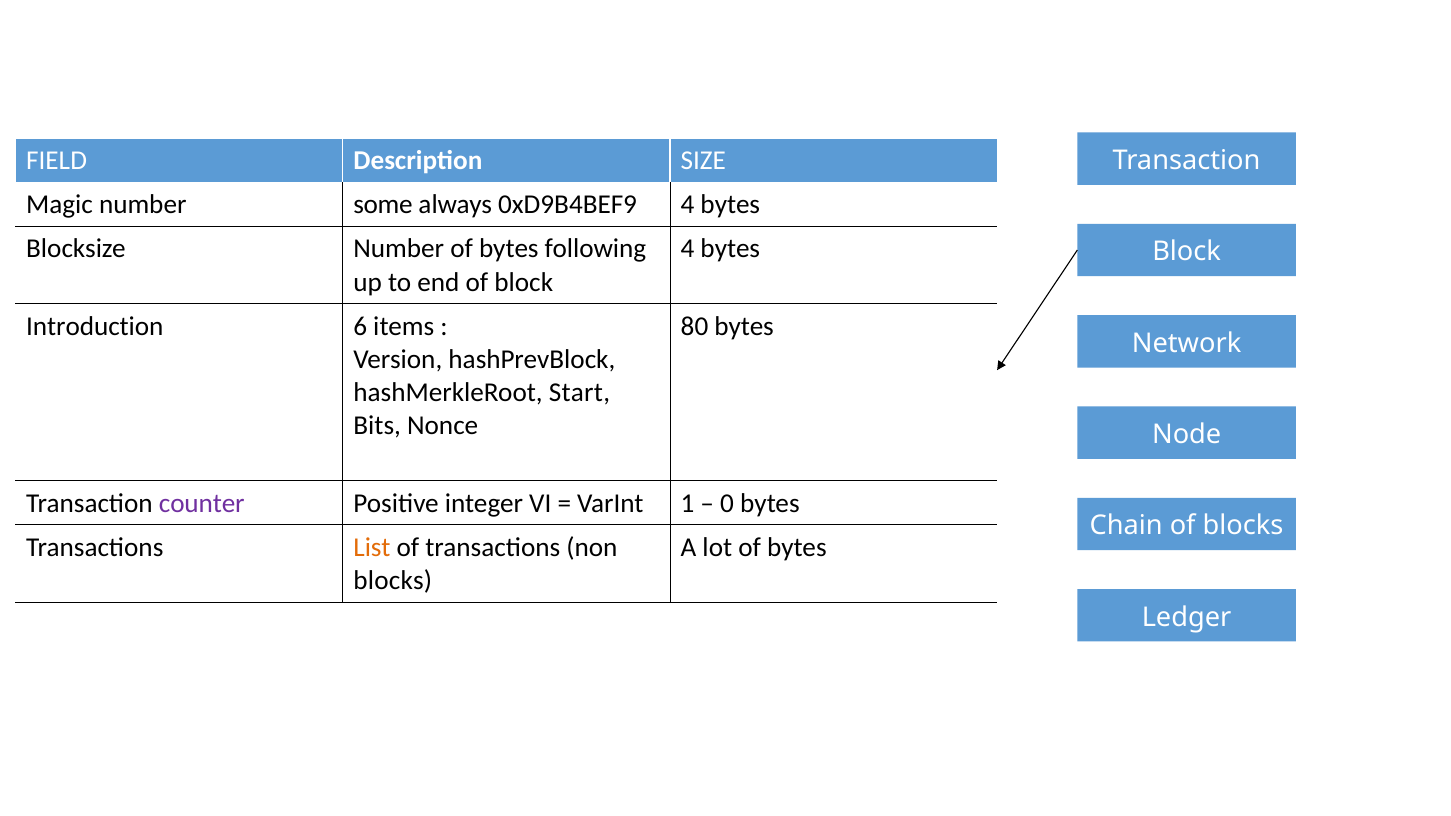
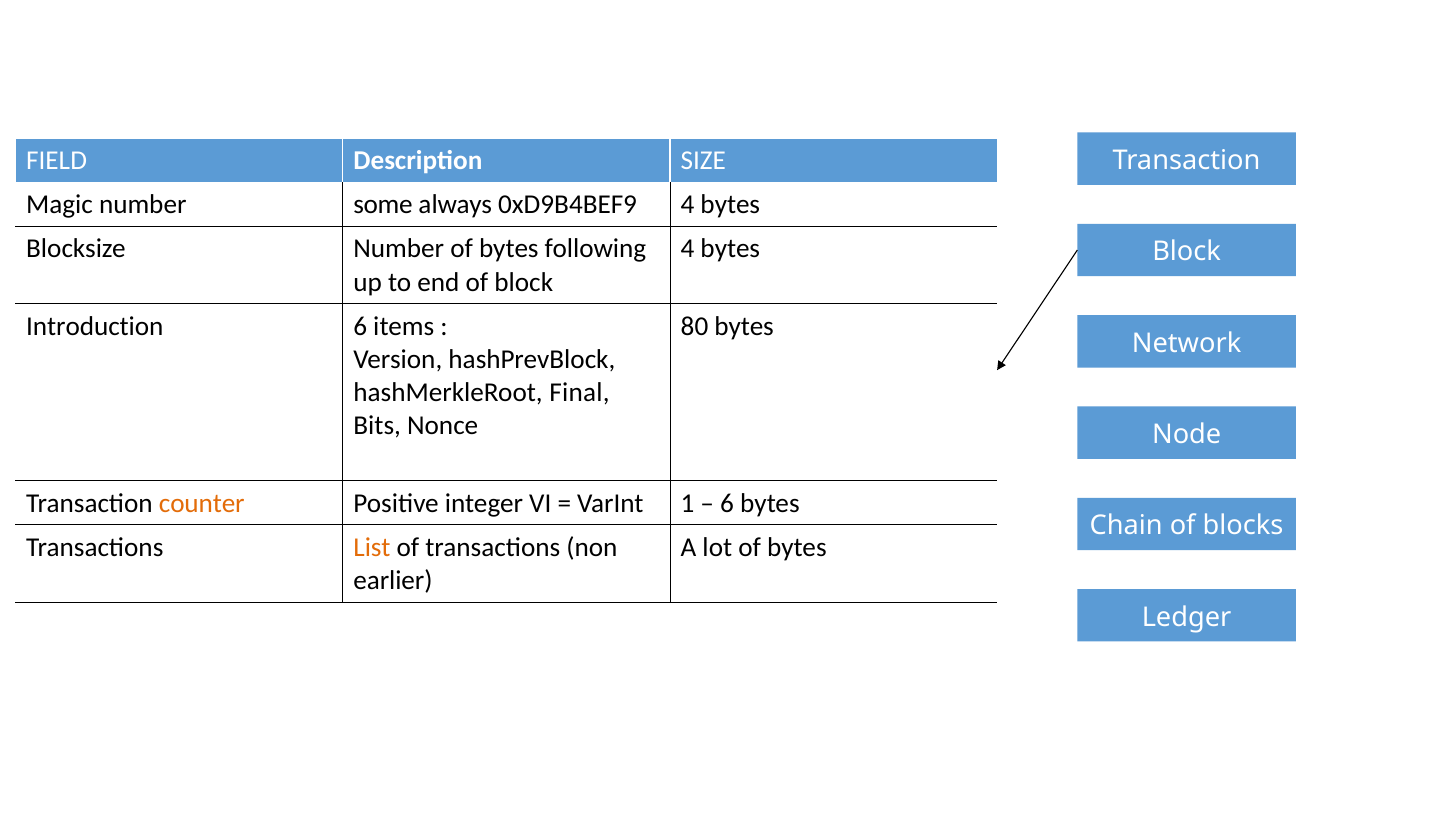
Start: Start -> Final (579, 393)
counter colour: purple -> orange (202, 503)
0: 0 -> 6 (727, 503)
blocks: blocks -> earlier (393, 581)
